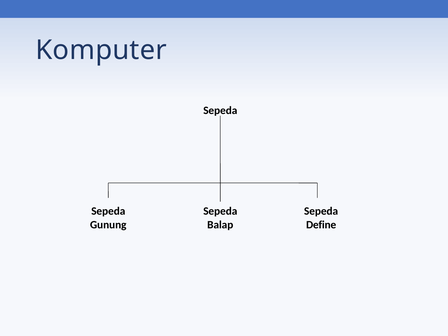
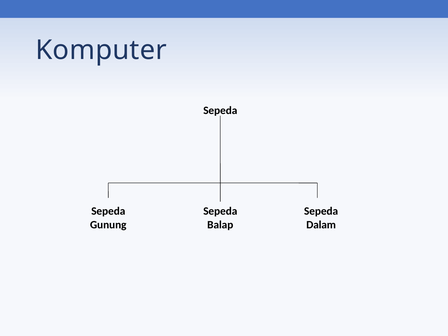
Define: Define -> Dalam (321, 225)
